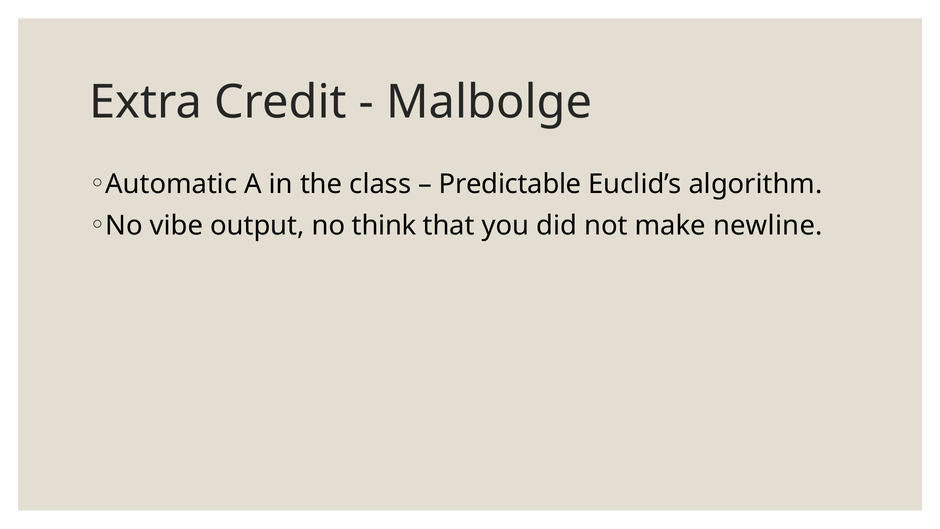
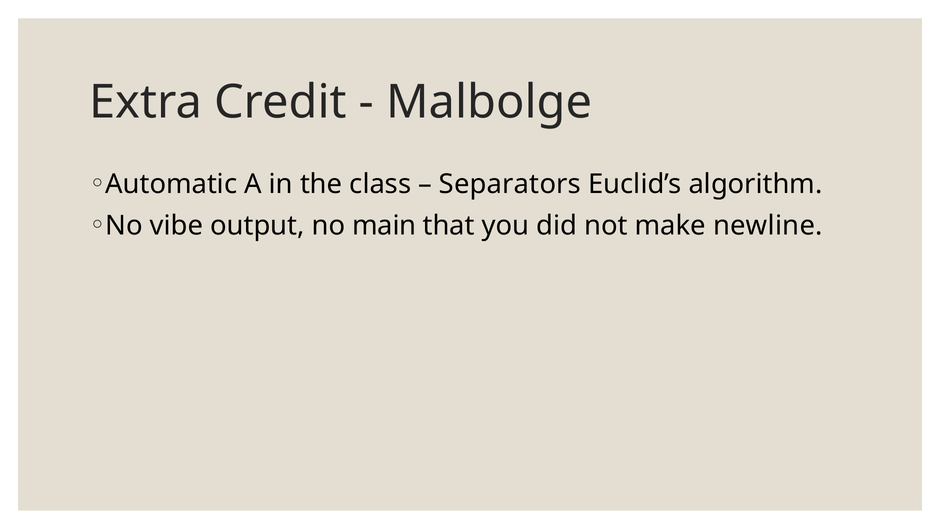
Predictable: Predictable -> Separators (510, 184)
think: think -> main (384, 226)
